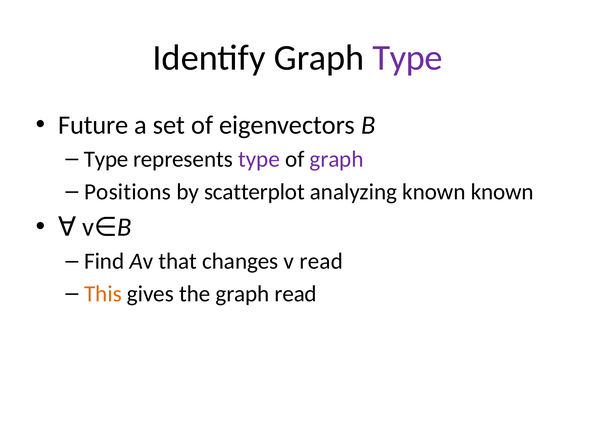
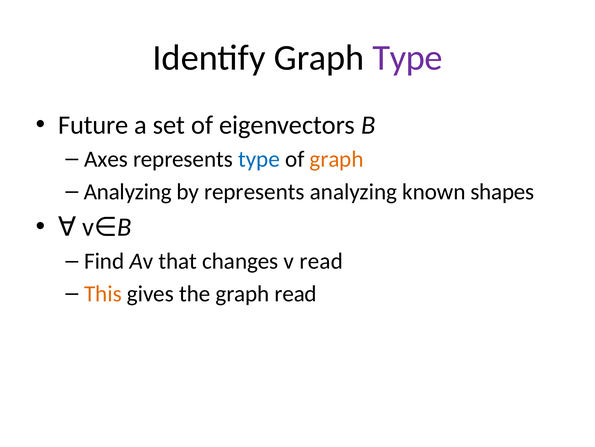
Type: Type -> Axes (106, 159)
type colour: purple -> blue (259, 159)
graph colour: purple -> orange (337, 159)
Positions: Positions -> Analyzing (128, 191)
by scatterplot: scatterplot -> represents (254, 191)
known known: known -> shapes (502, 191)
